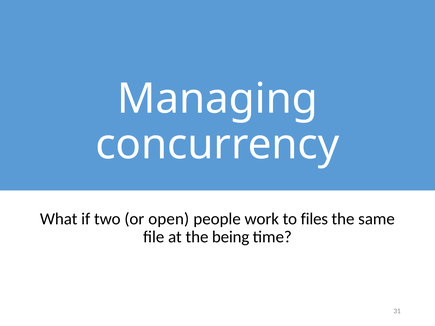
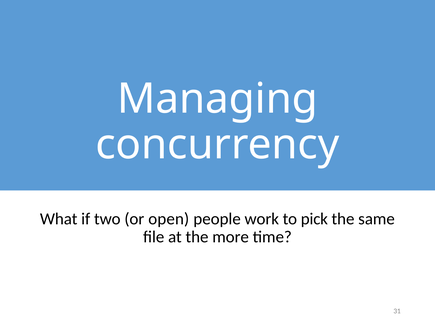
files: files -> pick (314, 219)
being: being -> more (231, 237)
